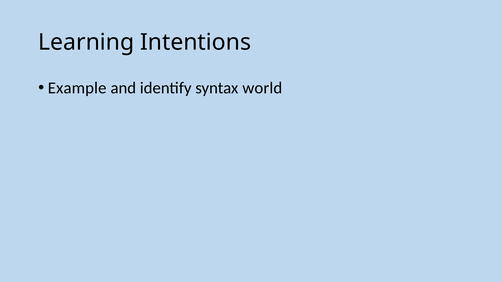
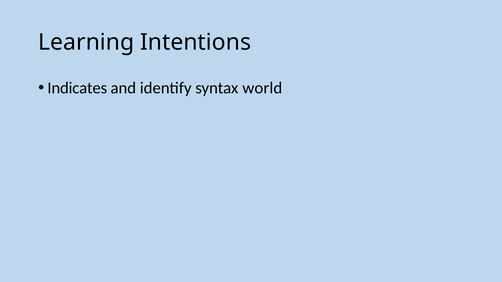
Example: Example -> Indicates (77, 88)
